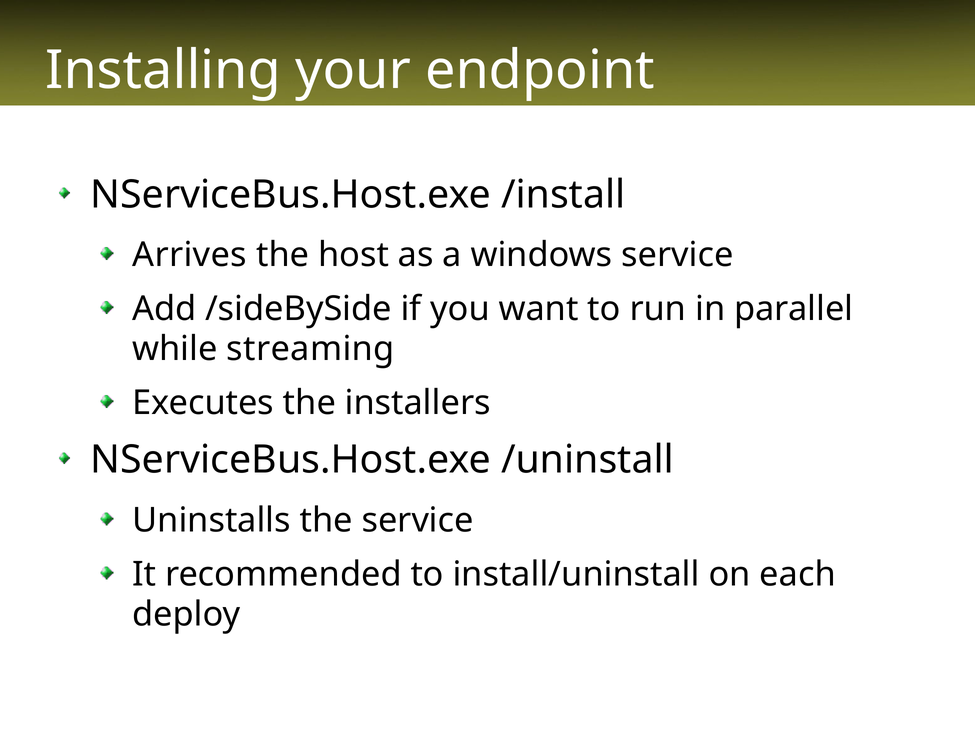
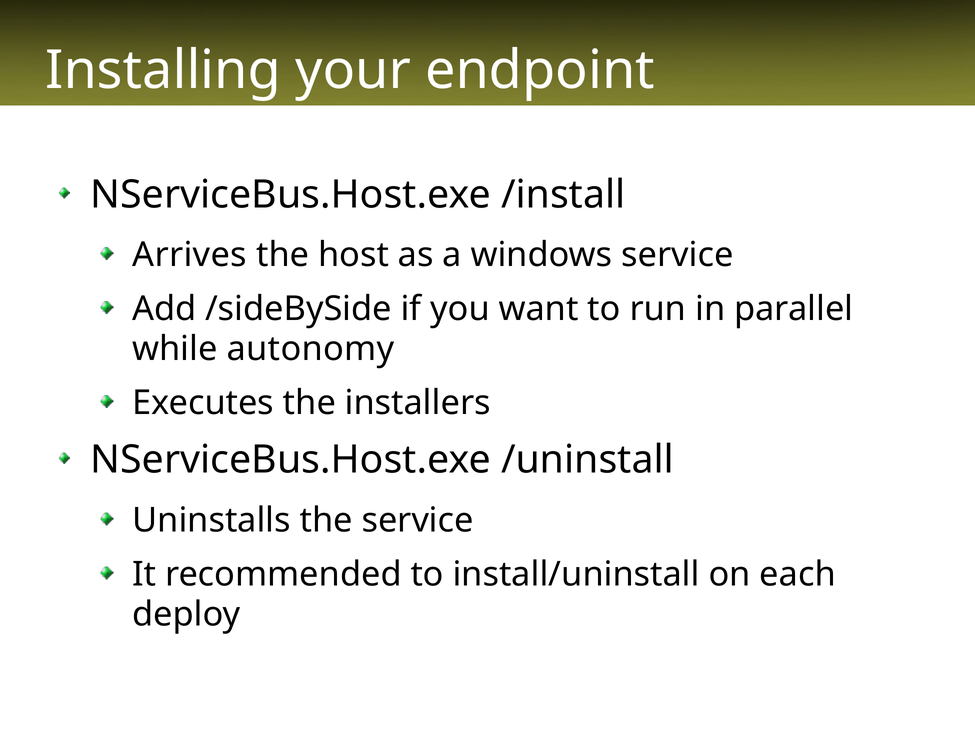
streaming: streaming -> autonomy (311, 349)
